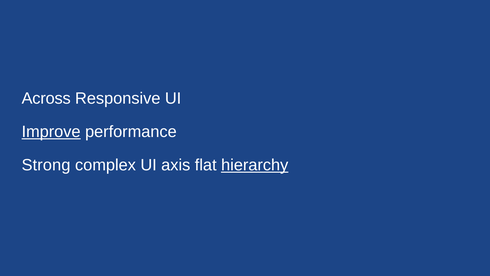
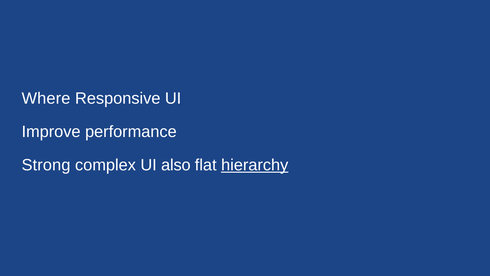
Across: Across -> Where (46, 98)
Improve underline: present -> none (51, 132)
axis: axis -> also (176, 165)
